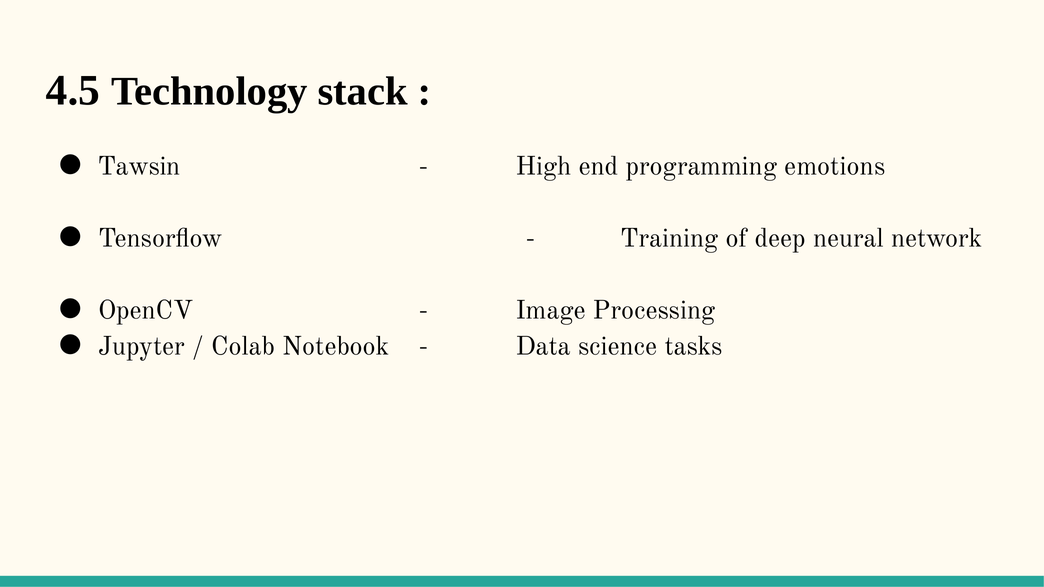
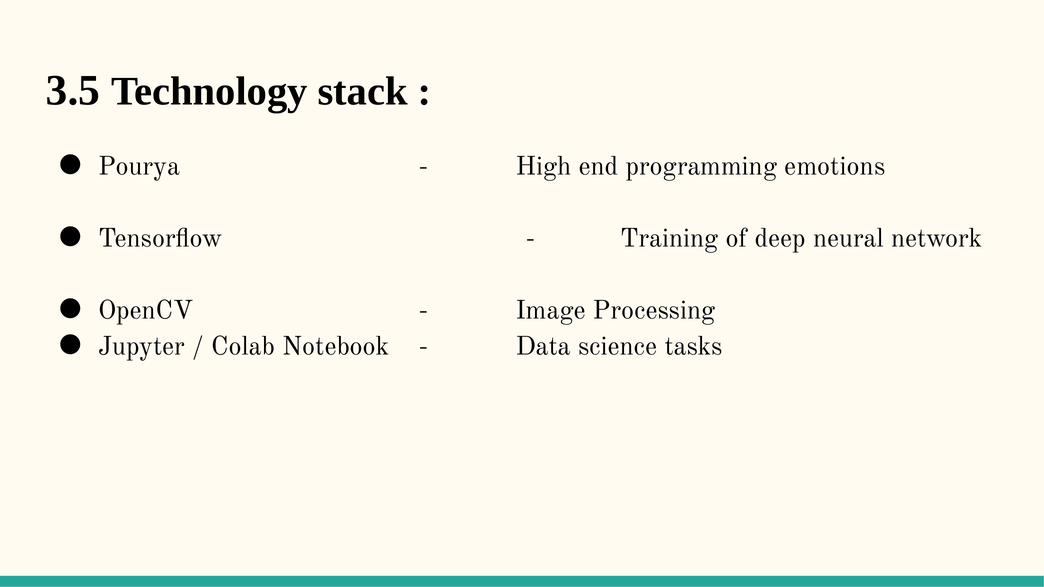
4.5: 4.5 -> 3.5 (73, 90)
Tawsin: Tawsin -> Pourya (139, 166)
